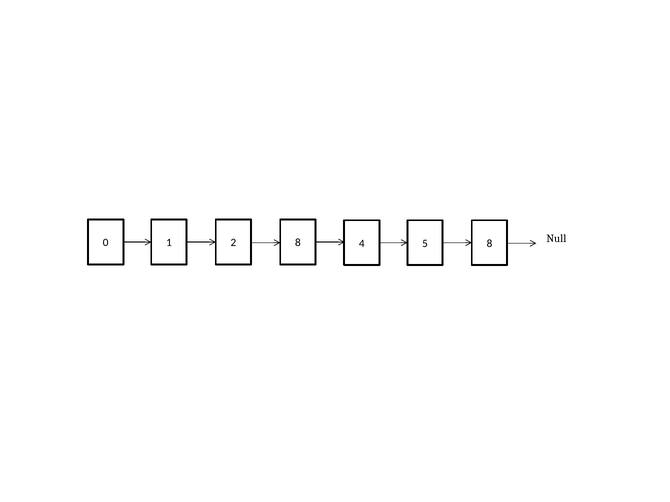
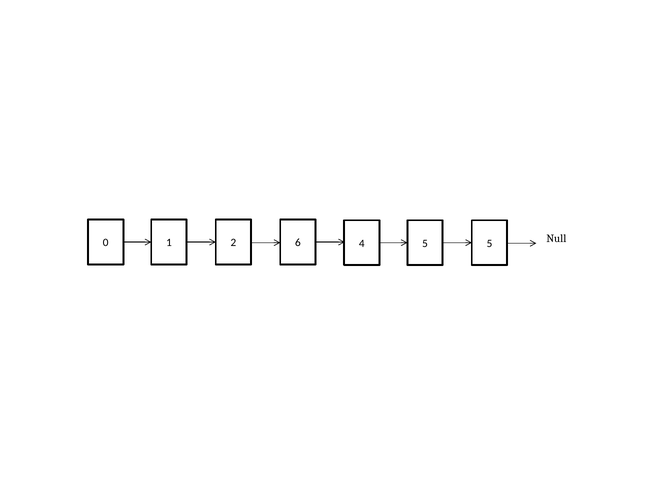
2 8: 8 -> 6 (298, 243)
4 8: 8 -> 5 (489, 244)
